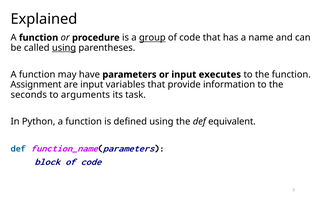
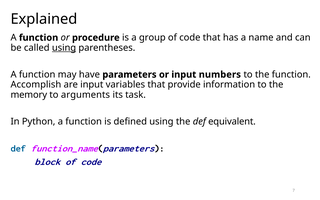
group underline: present -> none (152, 38)
executes: executes -> numbers (220, 75)
Assignment: Assignment -> Accomplish (36, 85)
seconds: seconds -> memory (29, 95)
